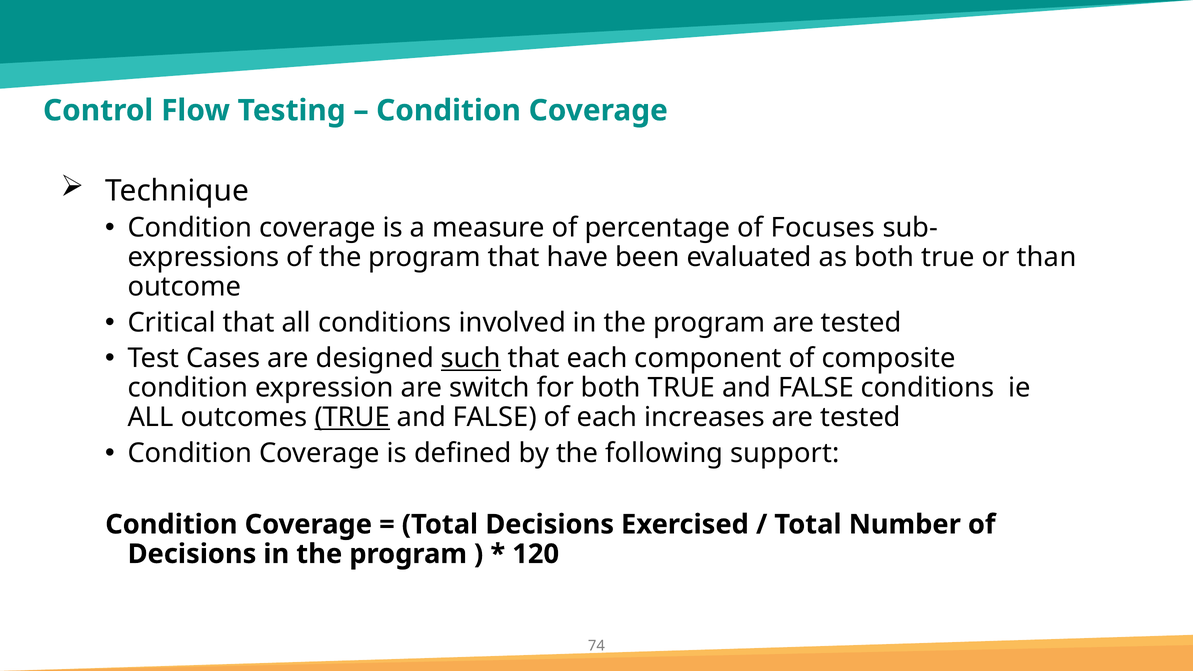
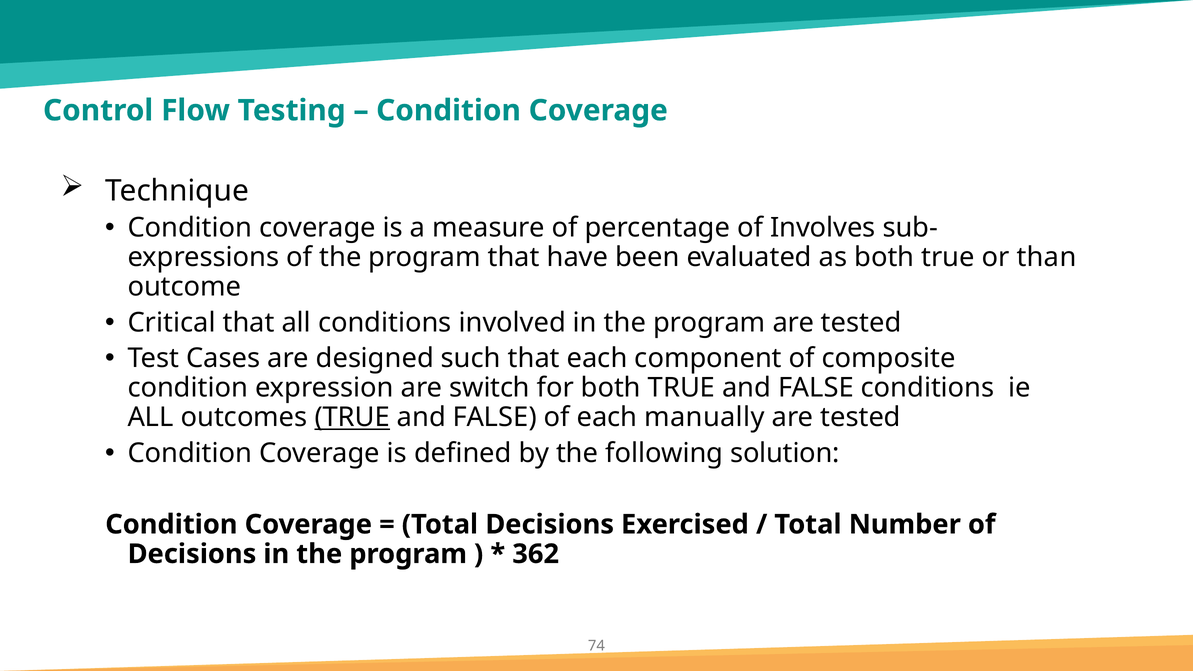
Focuses: Focuses -> Involves (823, 228)
such underline: present -> none (471, 358)
increases: increases -> manually (704, 417)
support: support -> solution (785, 453)
120: 120 -> 362 (536, 554)
